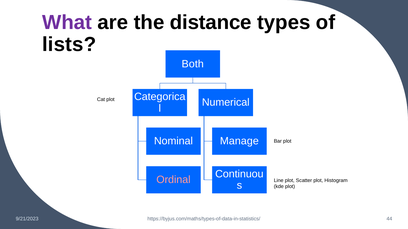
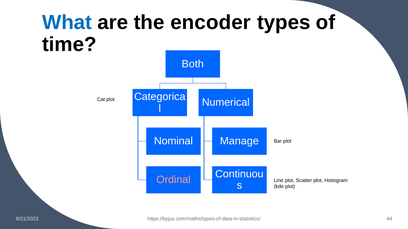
What colour: purple -> blue (67, 22)
distance: distance -> encoder (211, 22)
lists: lists -> time (69, 44)
